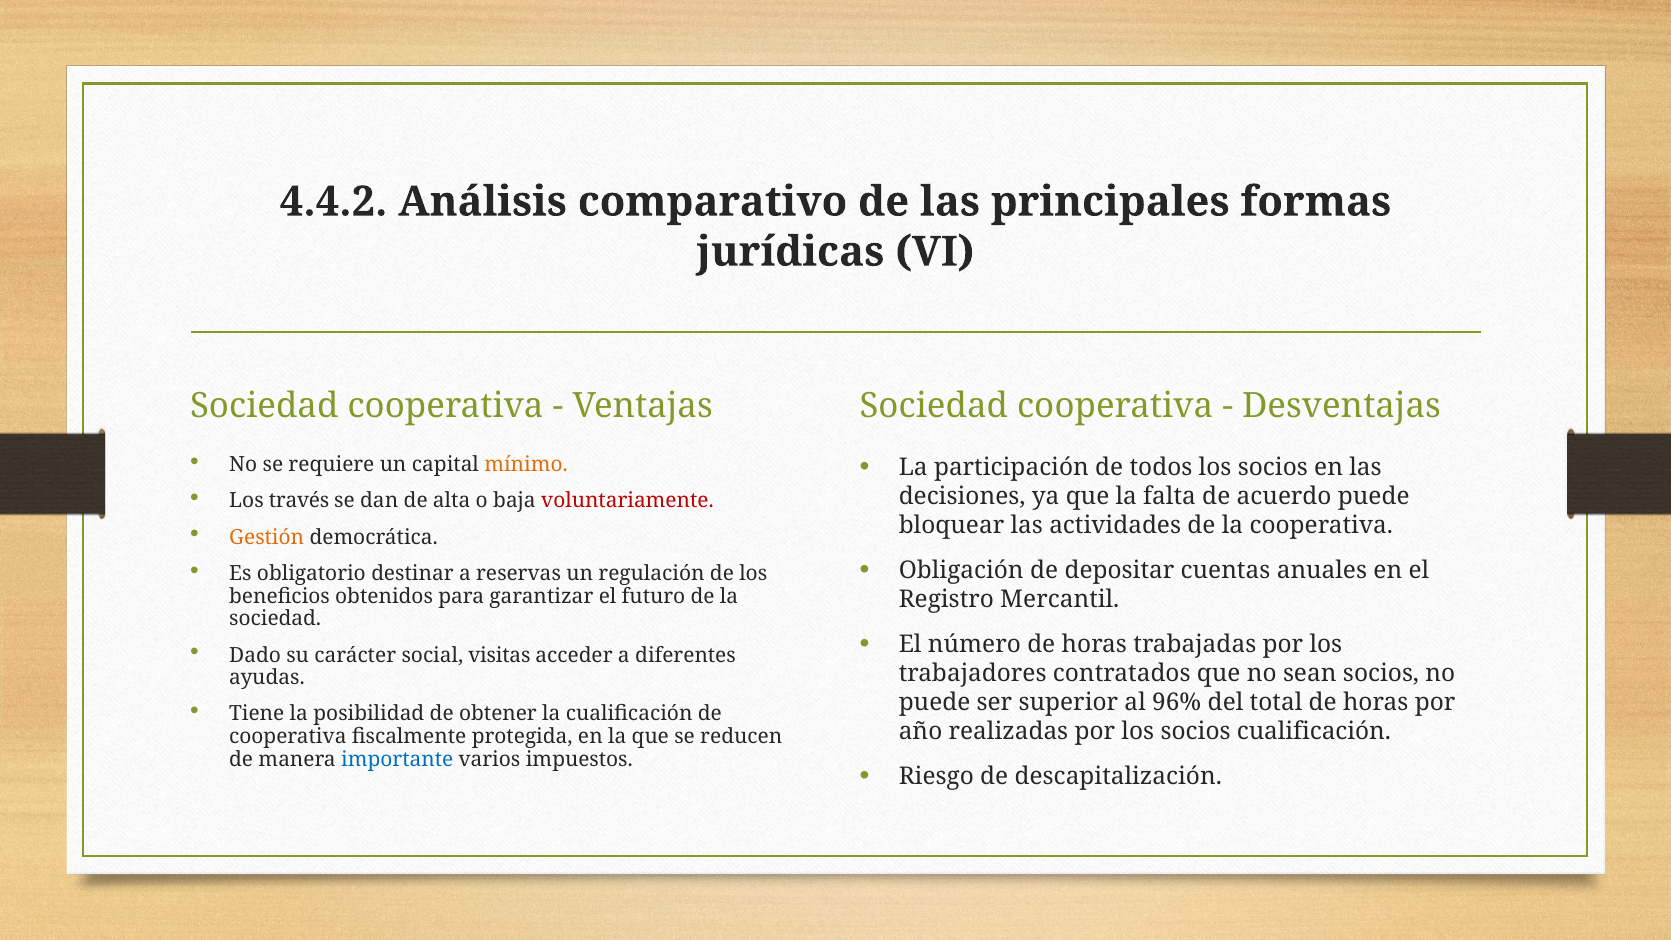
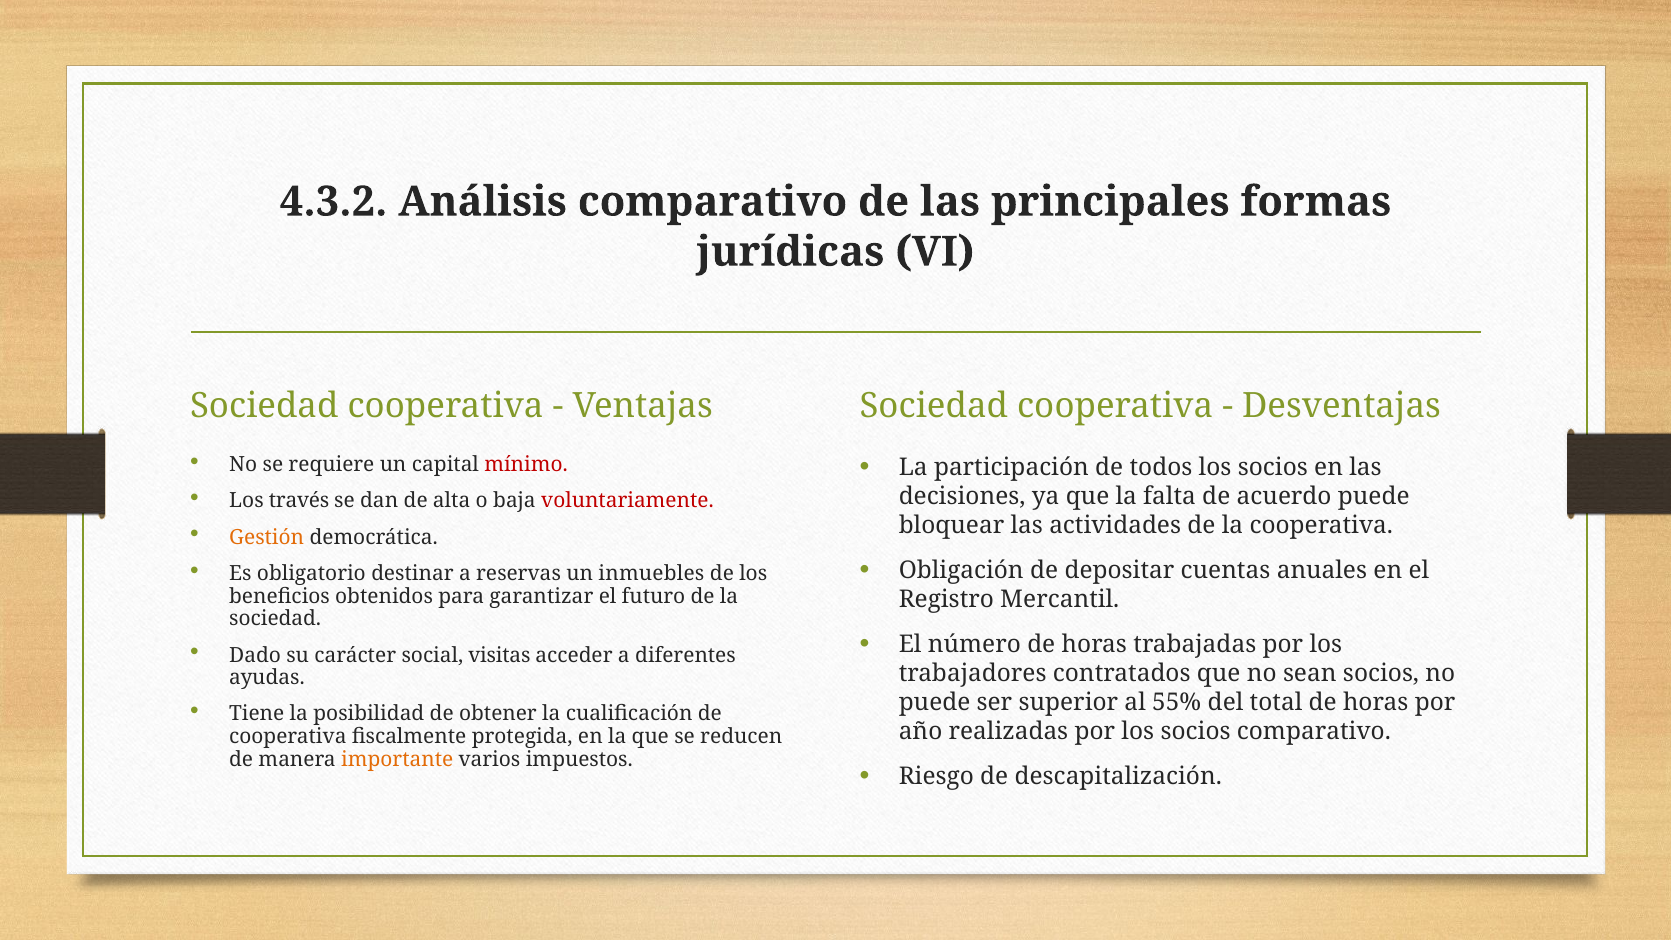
4.4.2: 4.4.2 -> 4.3.2 (334, 202)
mínimo colour: orange -> red (526, 465)
regulación: regulación -> inmuebles (651, 574)
96%: 96% -> 55% (1177, 703)
socios cualificación: cualificación -> comparativo (1314, 732)
importante colour: blue -> orange (397, 759)
